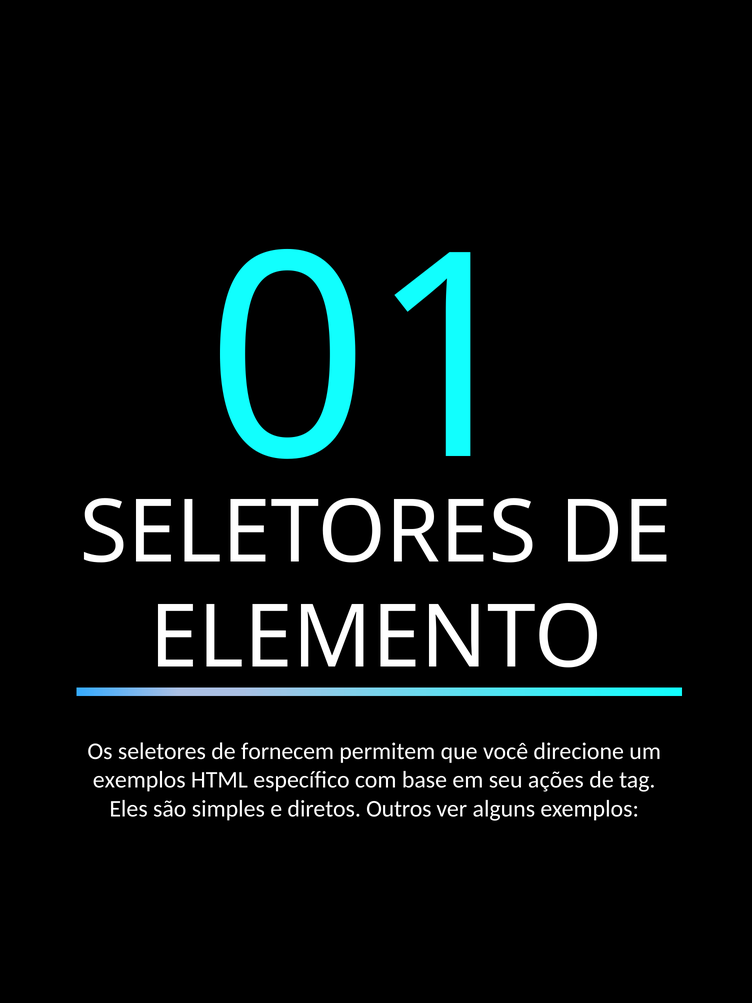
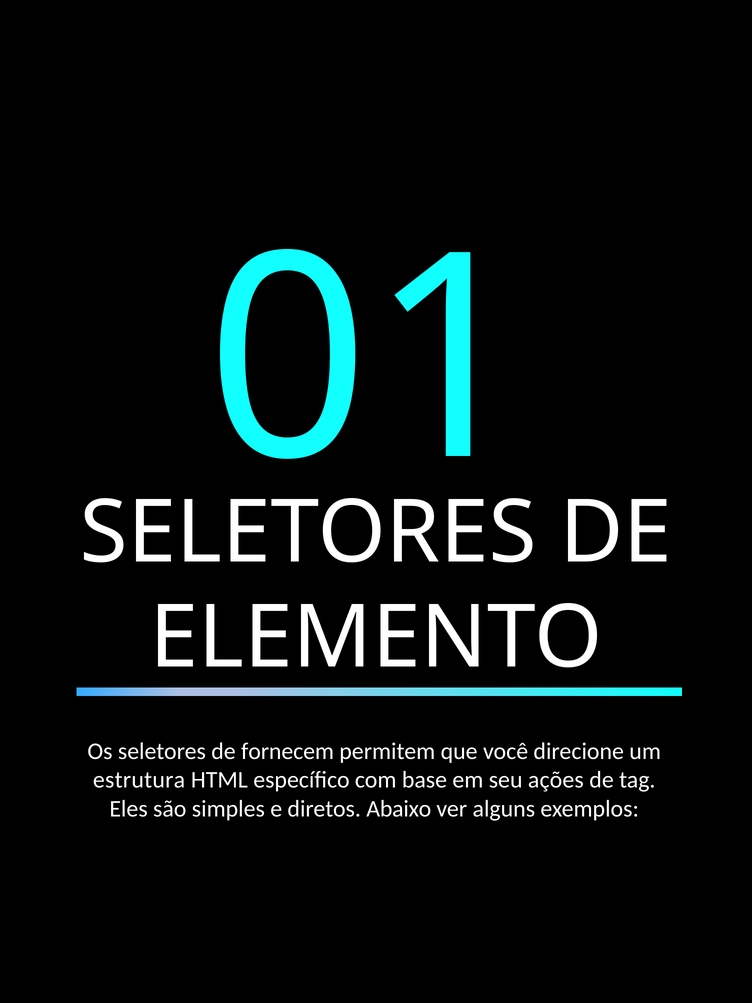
exemplos: exemplos -> estrutura (139, 780)
Outros: Outros -> Abaixo (399, 808)
